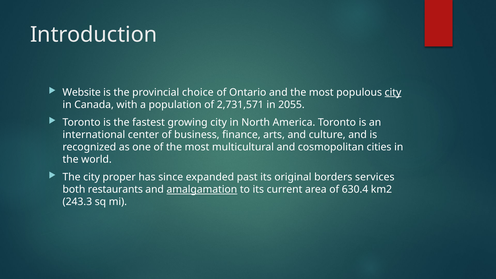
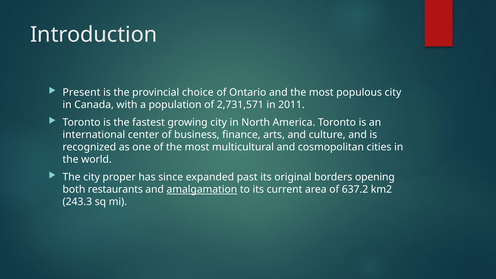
Website: Website -> Present (82, 92)
city underline: present -> none (393, 92)
2055: 2055 -> 2011 (291, 105)
services: services -> opening (375, 177)
630.4: 630.4 -> 637.2 (355, 189)
